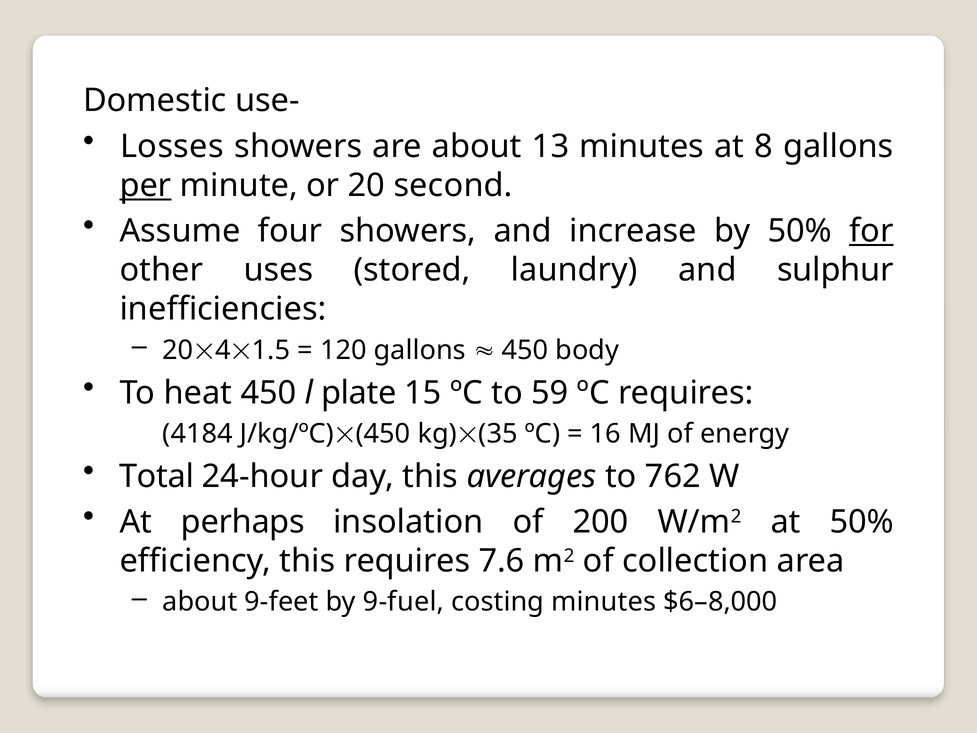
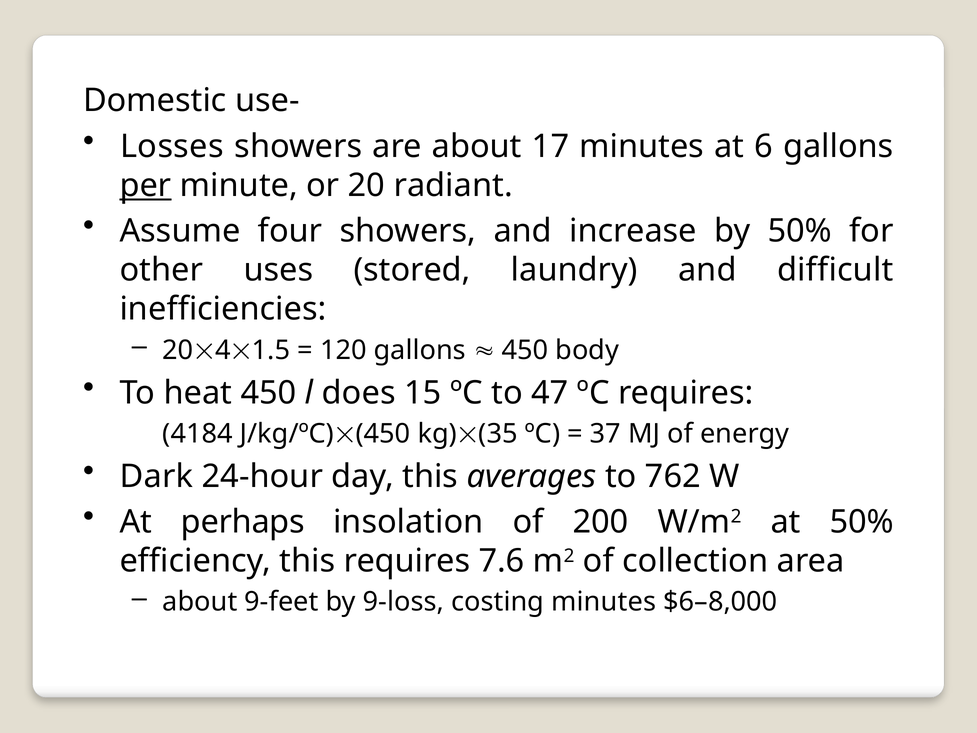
13: 13 -> 17 (551, 146)
8: 8 -> 6 (764, 146)
second: second -> radiant (453, 185)
for underline: present -> none (871, 231)
sulphur: sulphur -> difficult (835, 270)
plate: plate -> does (359, 393)
59: 59 -> 47 (550, 393)
16: 16 -> 37 (605, 434)
Total: Total -> Dark (156, 476)
9-fuel: 9-fuel -> 9-loss (403, 602)
